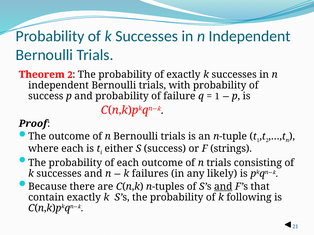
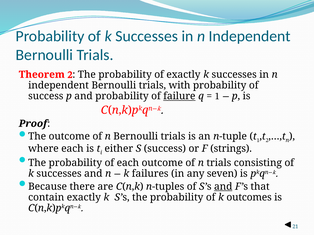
failure underline: none -> present (179, 96)
likely: likely -> seven (222, 174)
following: following -> outcomes (249, 198)
